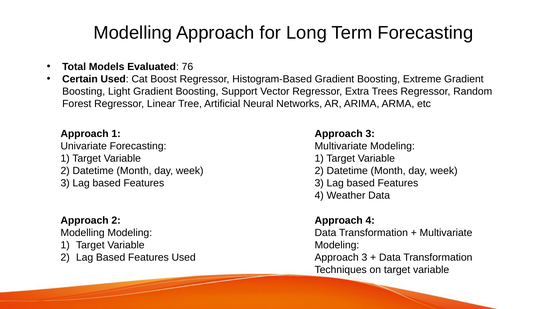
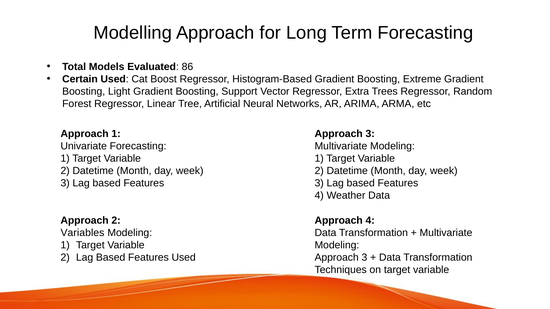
76: 76 -> 86 (187, 67)
Modelling: Modelling -> Variables (82, 233)
